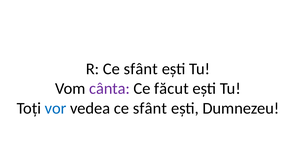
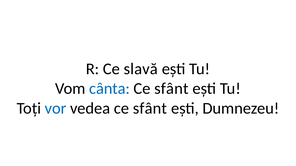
R Ce sfânt: sfânt -> slavă (141, 69)
cânta colour: purple -> blue (110, 89)
făcut: făcut -> sfânt (171, 89)
